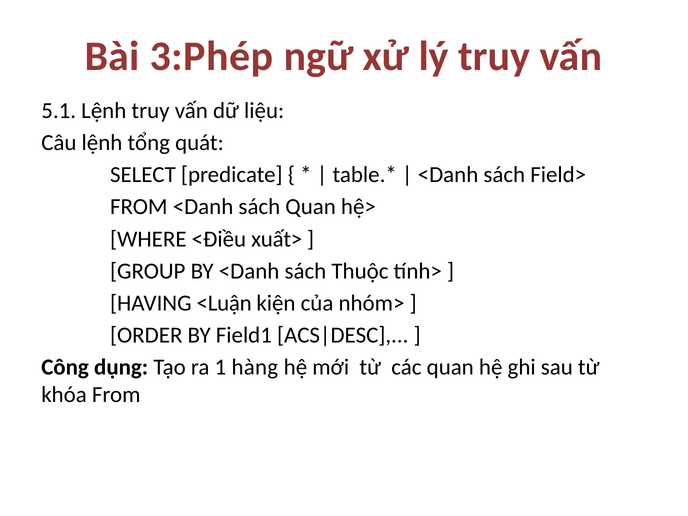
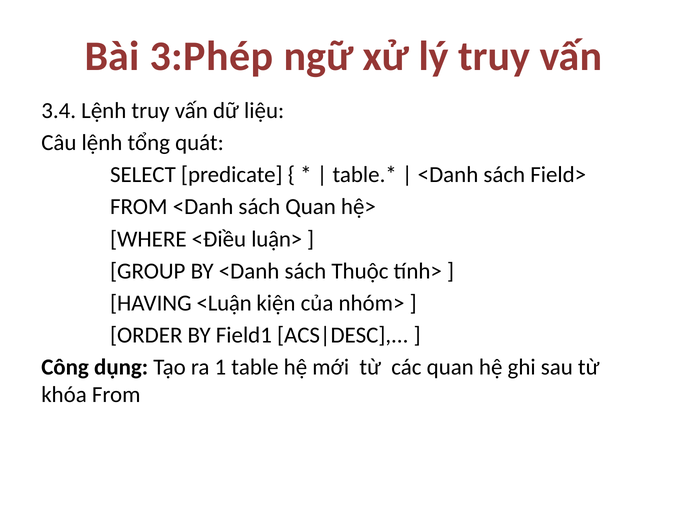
5.1: 5.1 -> 3.4 (59, 111)
xuất>: xuất> -> luận> (277, 239)
hàng: hàng -> table (255, 367)
